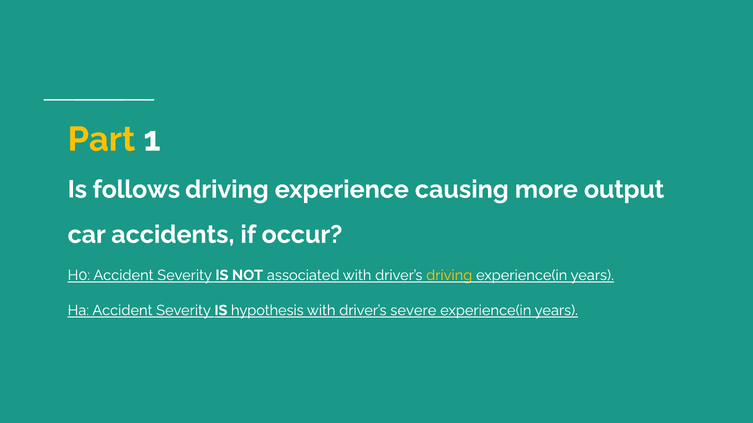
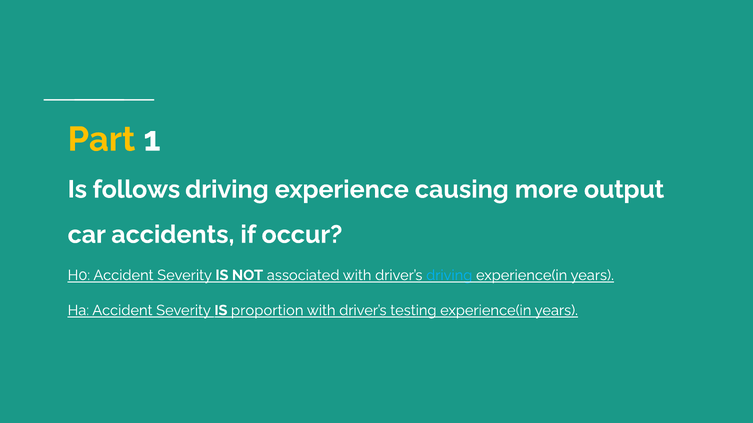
driving colour: yellow -> light blue (449, 276)
hypothesis: hypothesis -> proportion (267, 311)
severe: severe -> testing (413, 311)
